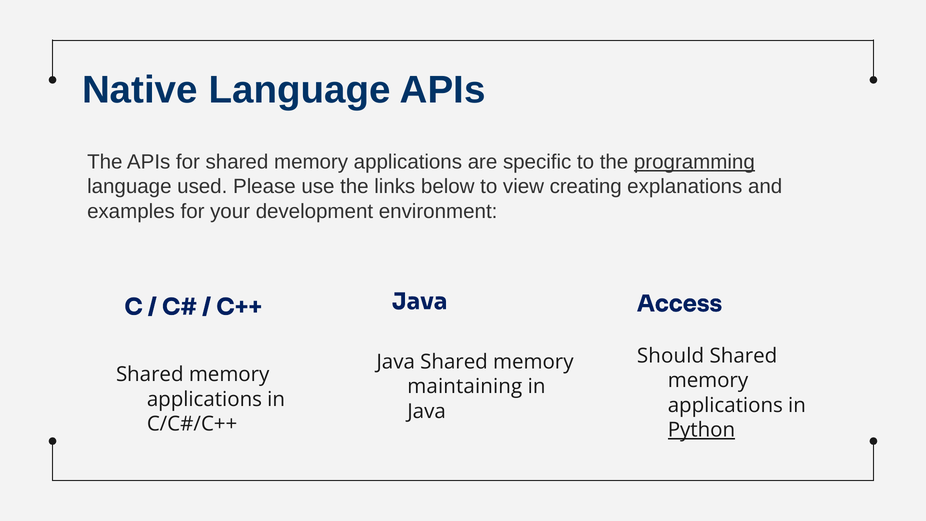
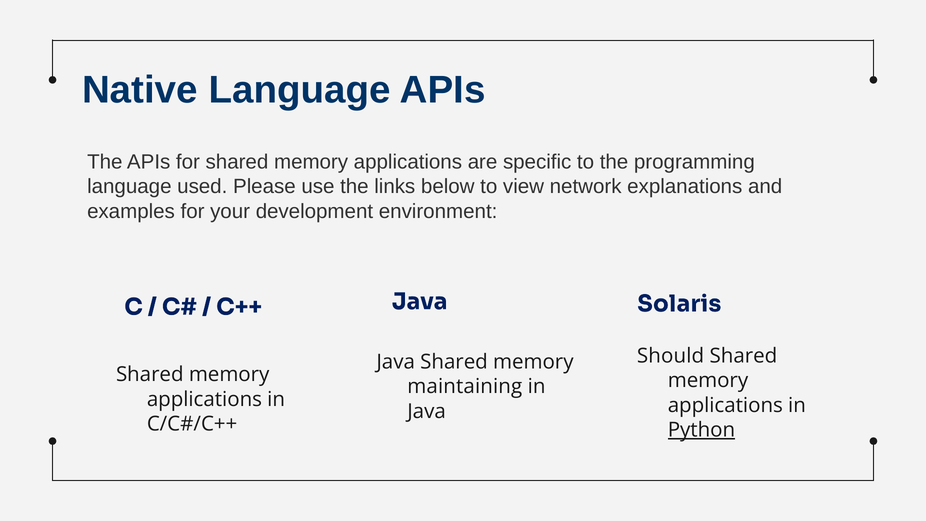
programming underline: present -> none (694, 162)
creating: creating -> network (586, 187)
Access: Access -> Solaris (679, 304)
